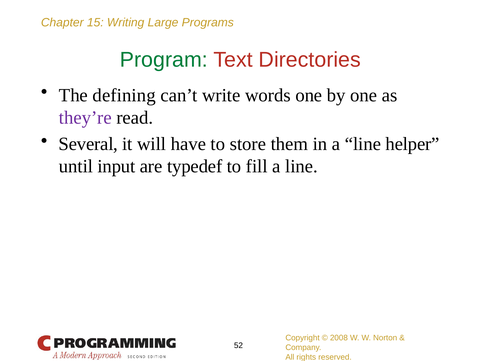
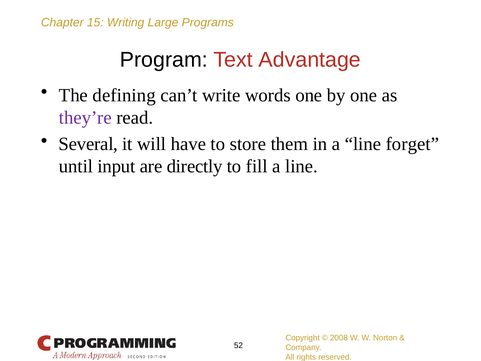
Program colour: green -> black (164, 60)
Directories: Directories -> Advantage (310, 60)
helper: helper -> forget (412, 144)
typedef: typedef -> directly (195, 166)
